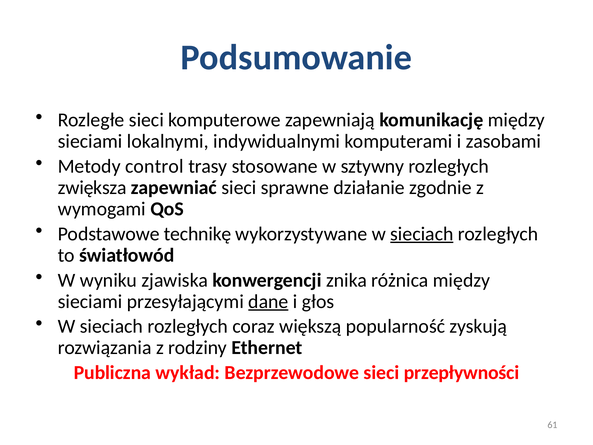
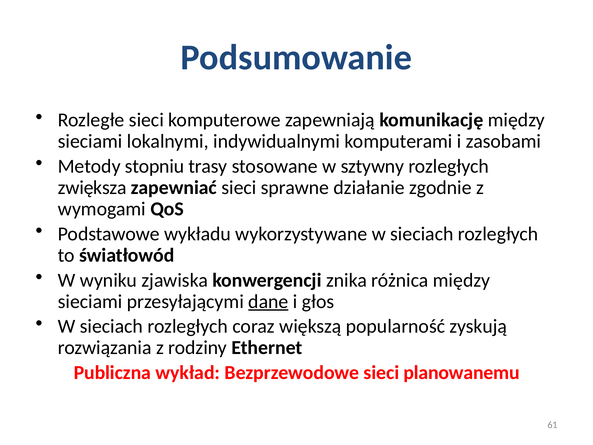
control: control -> stopniu (155, 166)
technikę: technikę -> wykładu (198, 234)
sieciach underline: present -> none (422, 234)
przepływności: przepływności -> planowanemu (462, 372)
